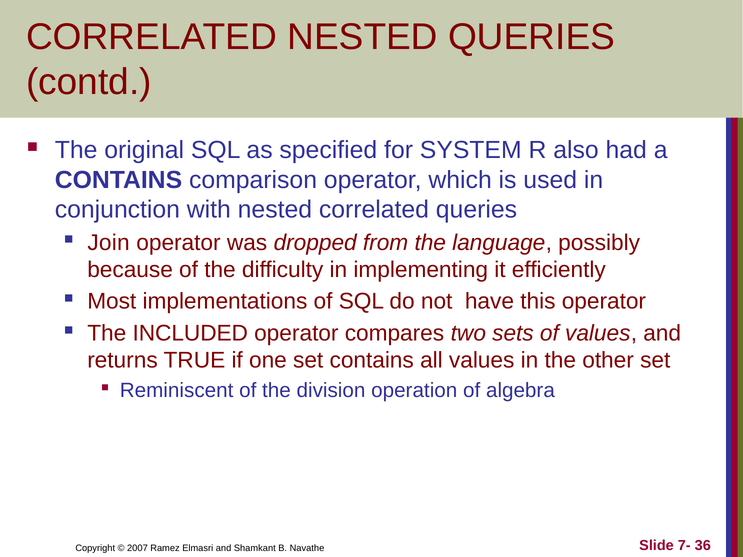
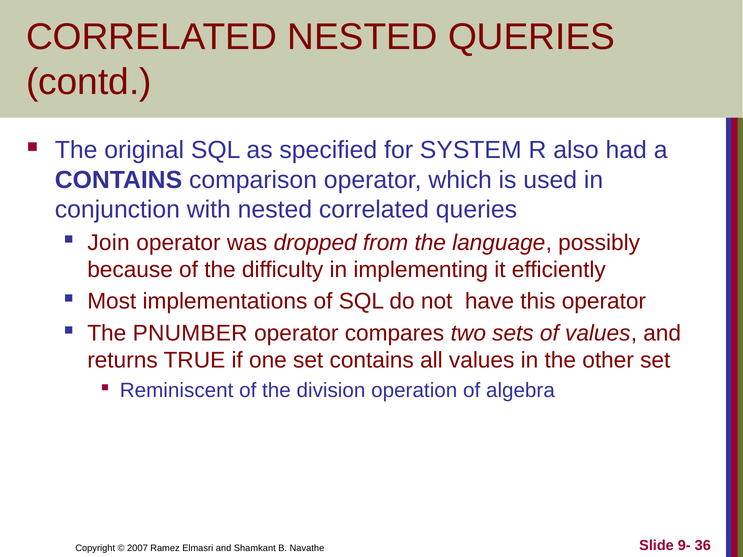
INCLUDED: INCLUDED -> PNUMBER (190, 333)
7-: 7- -> 9- (684, 546)
